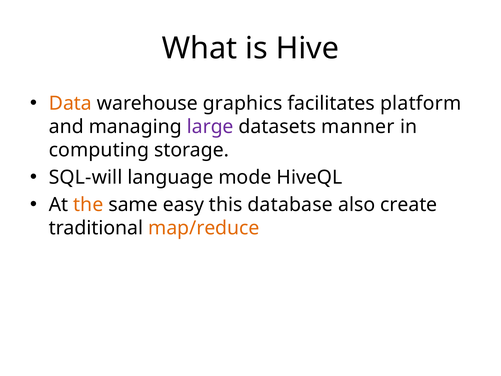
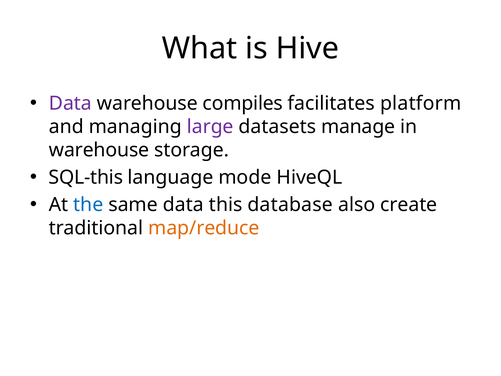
Data colour: orange -> purple (70, 103)
graphics: graphics -> compiles (243, 103)
manner: manner -> manage (358, 127)
computing: computing -> warehouse (99, 150)
SQL-will: SQL-will -> SQL-this (86, 177)
the colour: orange -> blue (88, 205)
same easy: easy -> data (183, 205)
